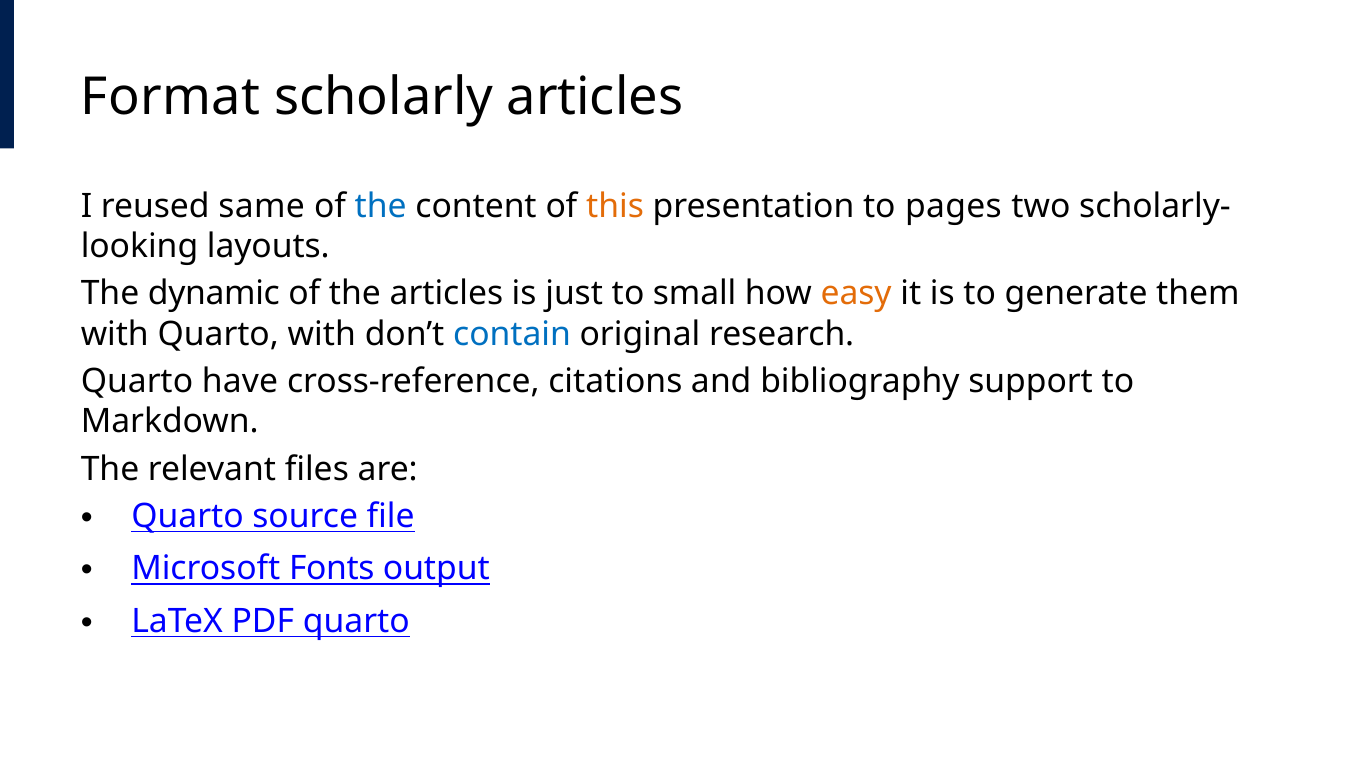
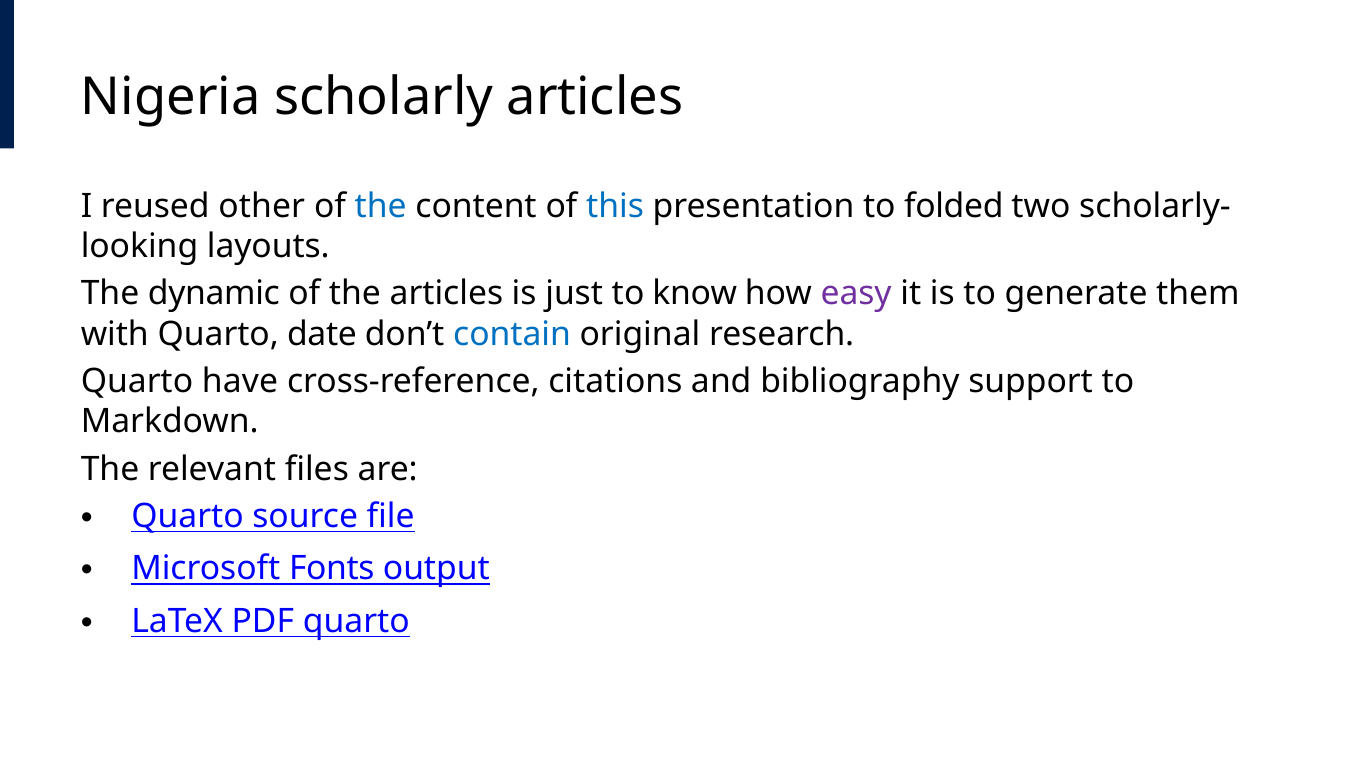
Format: Format -> Nigeria (171, 97)
same: same -> other (262, 206)
this colour: orange -> blue (615, 206)
pages: pages -> folded (954, 206)
small: small -> know (695, 294)
easy colour: orange -> purple (856, 294)
Quarto with: with -> date (322, 334)
